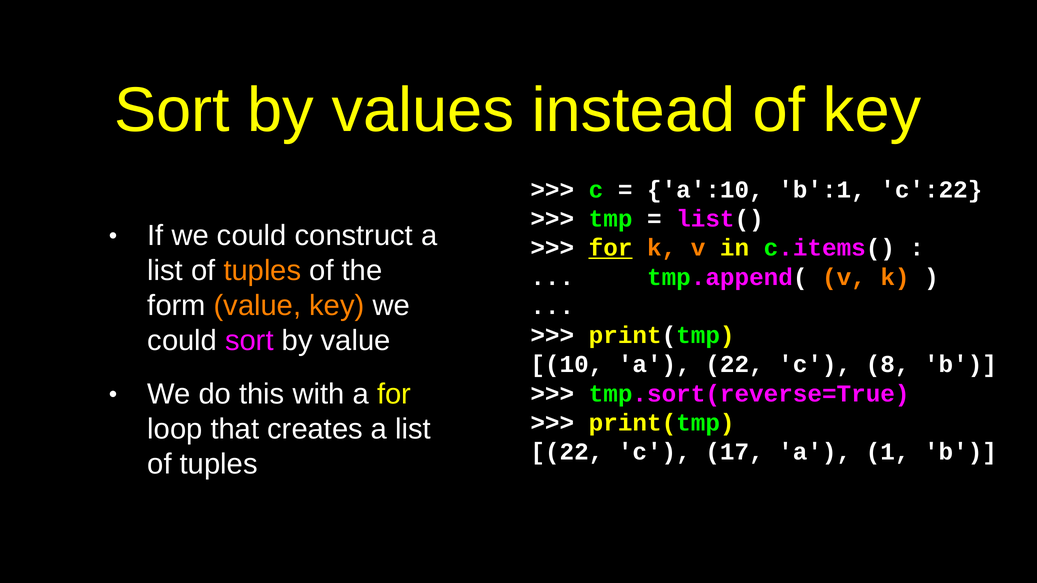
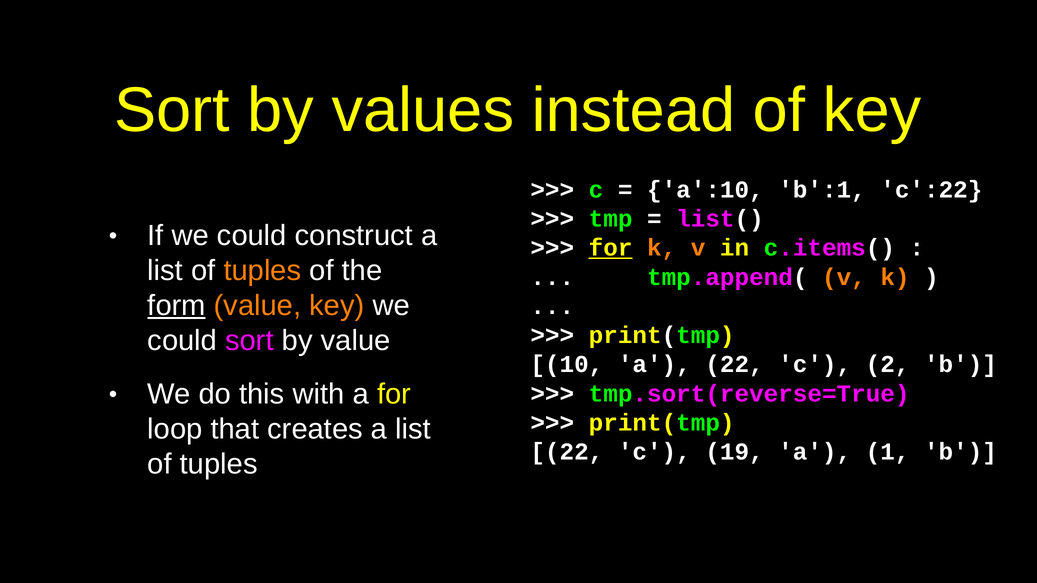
form underline: none -> present (177, 306)
8: 8 -> 2 (888, 365)
17: 17 -> 19 (735, 452)
